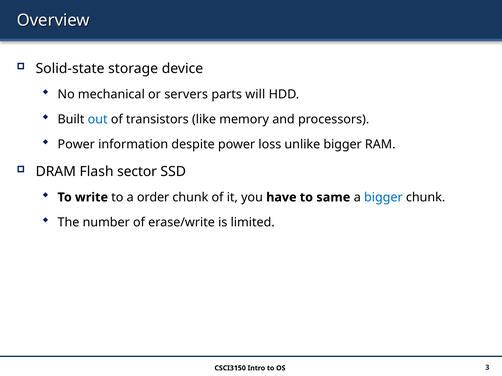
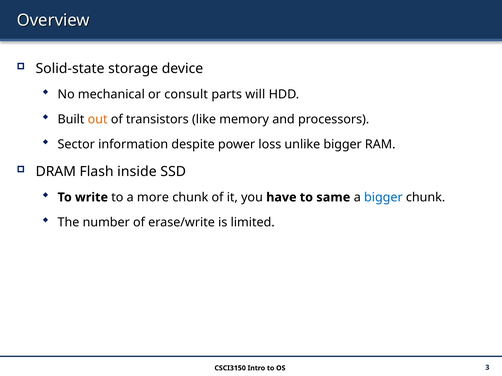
servers: servers -> consult (186, 94)
out colour: blue -> orange (98, 119)
Power: Power -> Sector (76, 145)
sector: sector -> inside (137, 172)
order: order -> more (153, 198)
